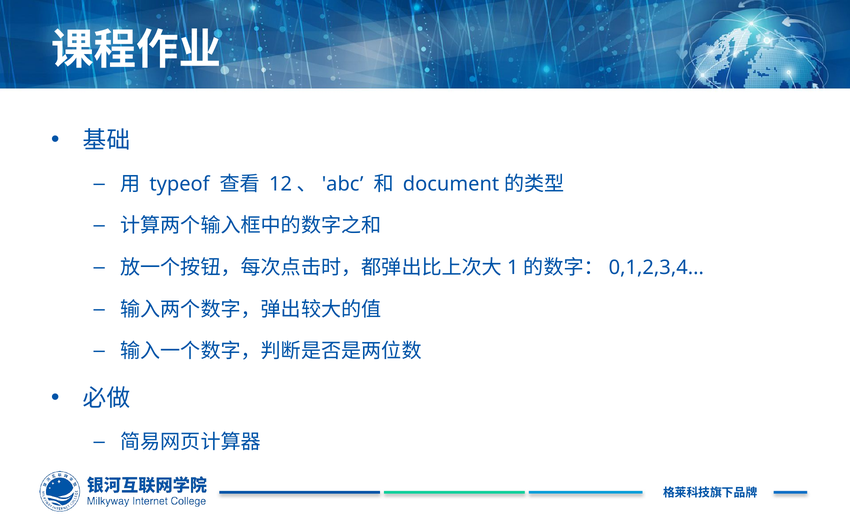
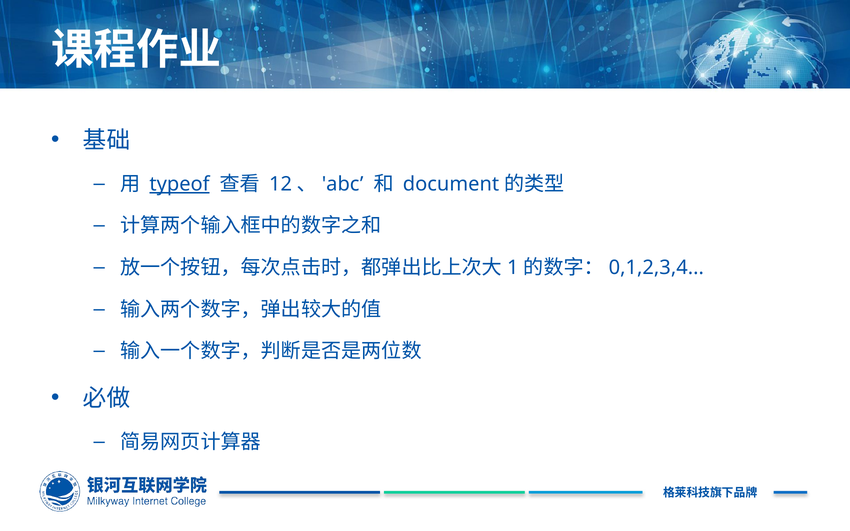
typeof underline: none -> present (180, 184)
